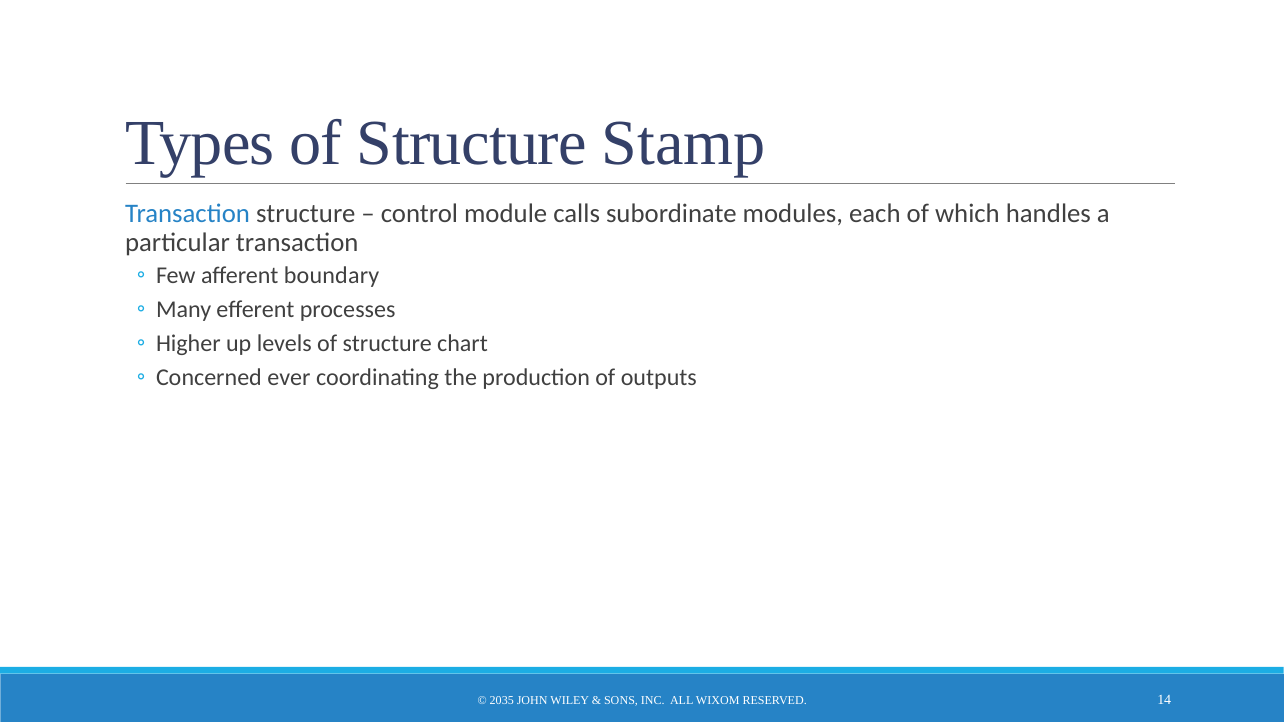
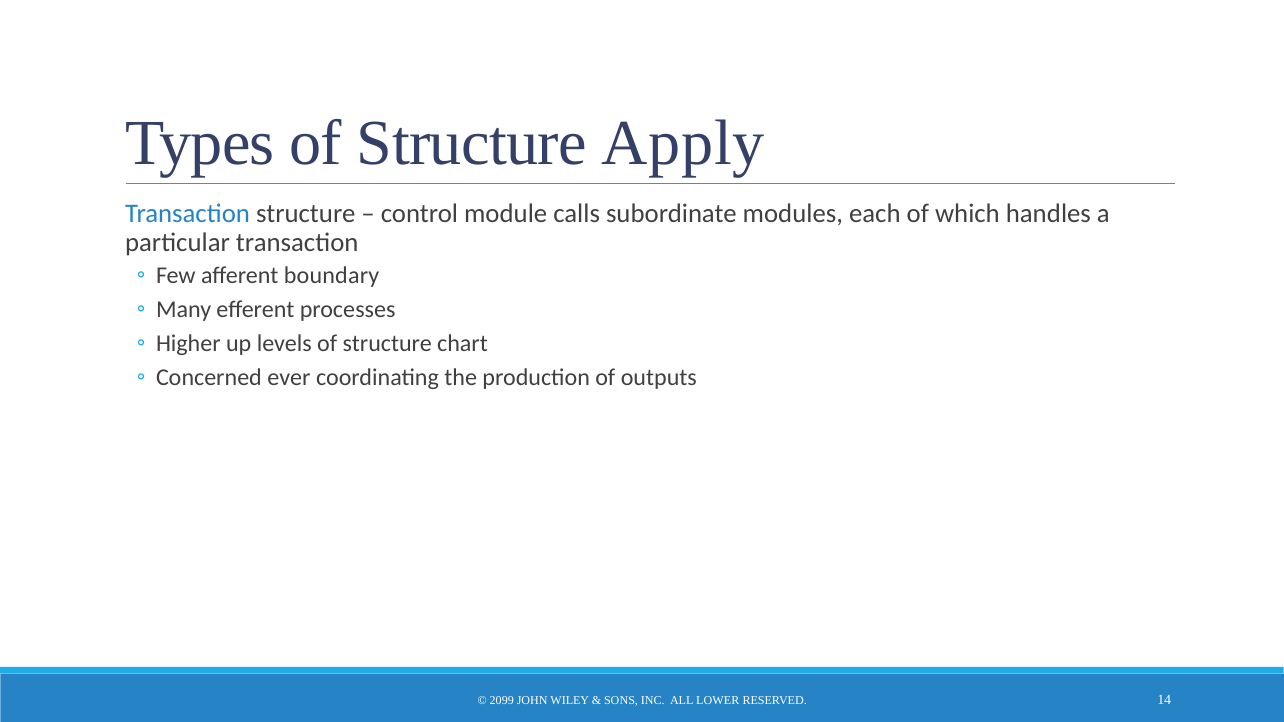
Stamp: Stamp -> Apply (683, 144)
2035: 2035 -> 2099 (502, 700)
WIXOM: WIXOM -> LOWER (718, 700)
